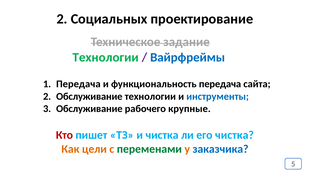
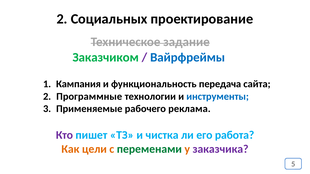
Технологии: Технологии -> Заказчиком (106, 58)
Передача: Передача -> Кампания (78, 84)
2 Обслуживание: Обслуживание -> Программные (89, 97)
Обслуживание: Обслуживание -> Применяемые (89, 109)
крупные: крупные -> реклама (189, 109)
Кто colour: red -> purple (64, 135)
его чистка: чистка -> работа (235, 135)
заказчика colour: blue -> purple (221, 149)
